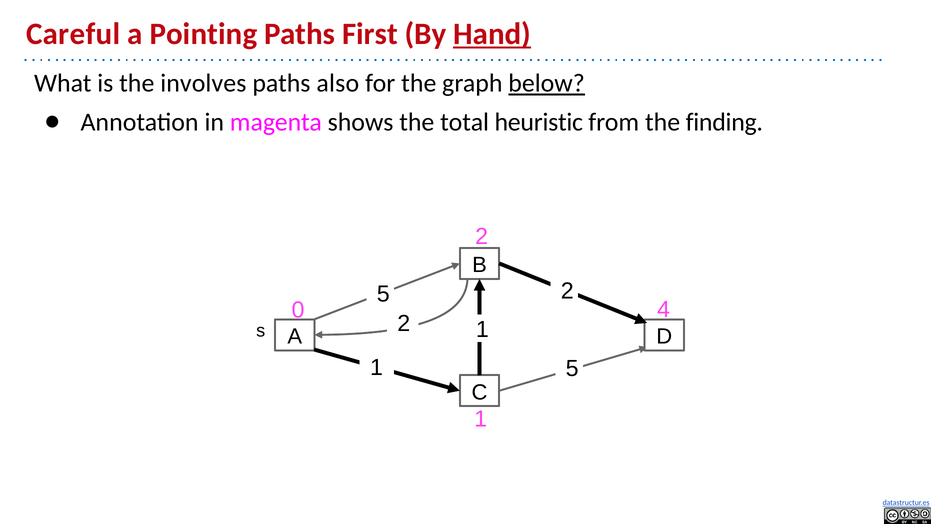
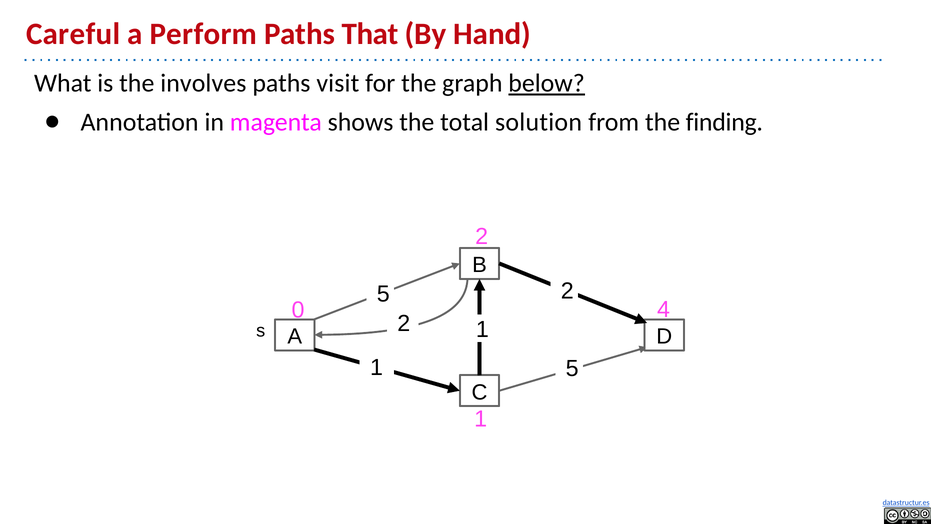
Pointing: Pointing -> Perform (203, 34)
First: First -> That (370, 34)
Hand underline: present -> none (492, 34)
also: also -> visit (338, 83)
heuristic: heuristic -> solution (539, 122)
